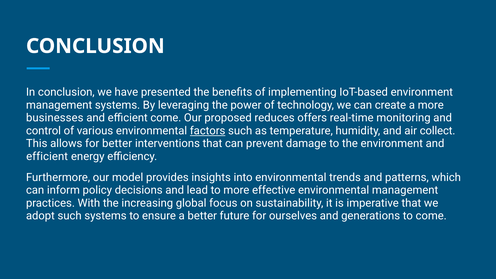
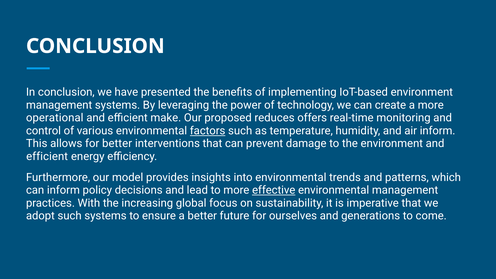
businesses: businesses -> operational (55, 118)
efficient come: come -> make (166, 118)
air collect: collect -> inform (438, 131)
effective underline: none -> present (274, 190)
